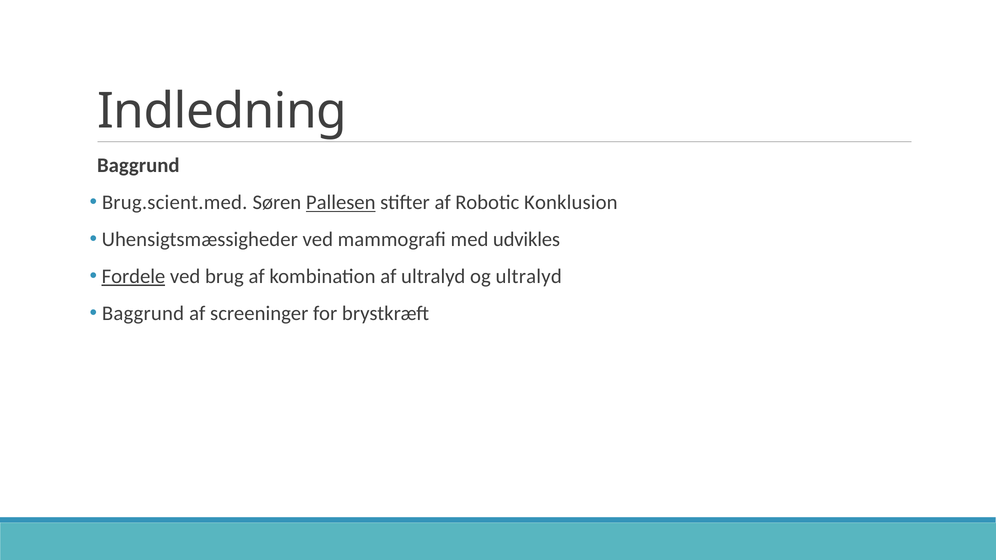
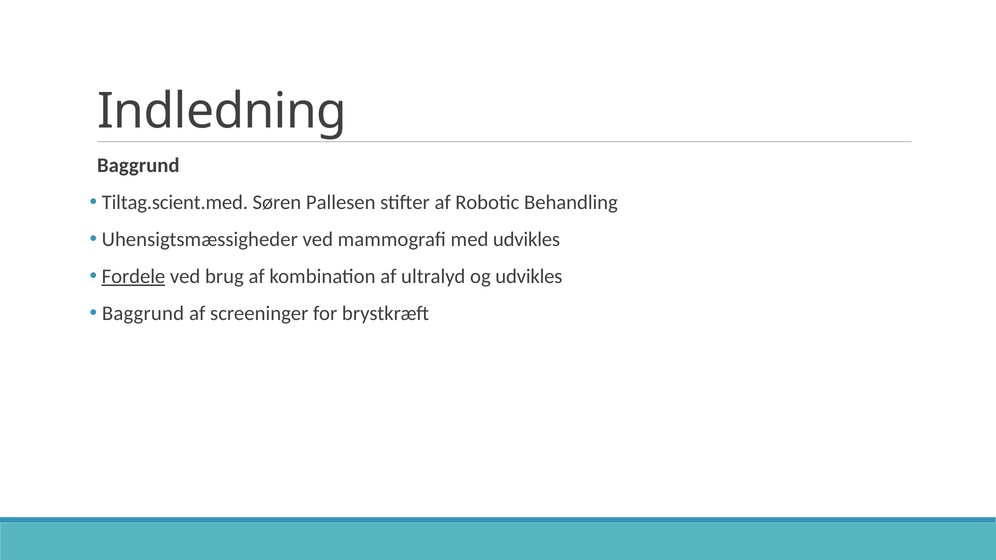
Brug.scient.med: Brug.scient.med -> Tiltag.scient.med (175, 203)
Pallesen underline: present -> none (341, 203)
Konklusion: Konklusion -> Behandling (571, 203)
og ultralyd: ultralyd -> udvikles (529, 276)
